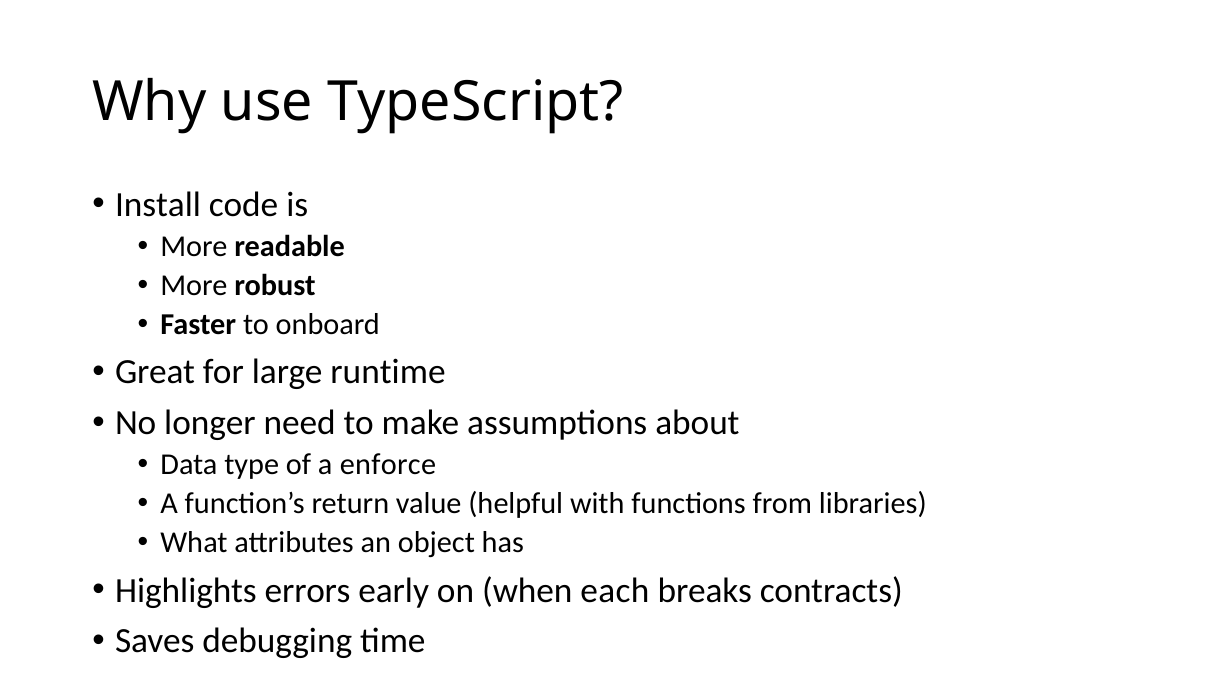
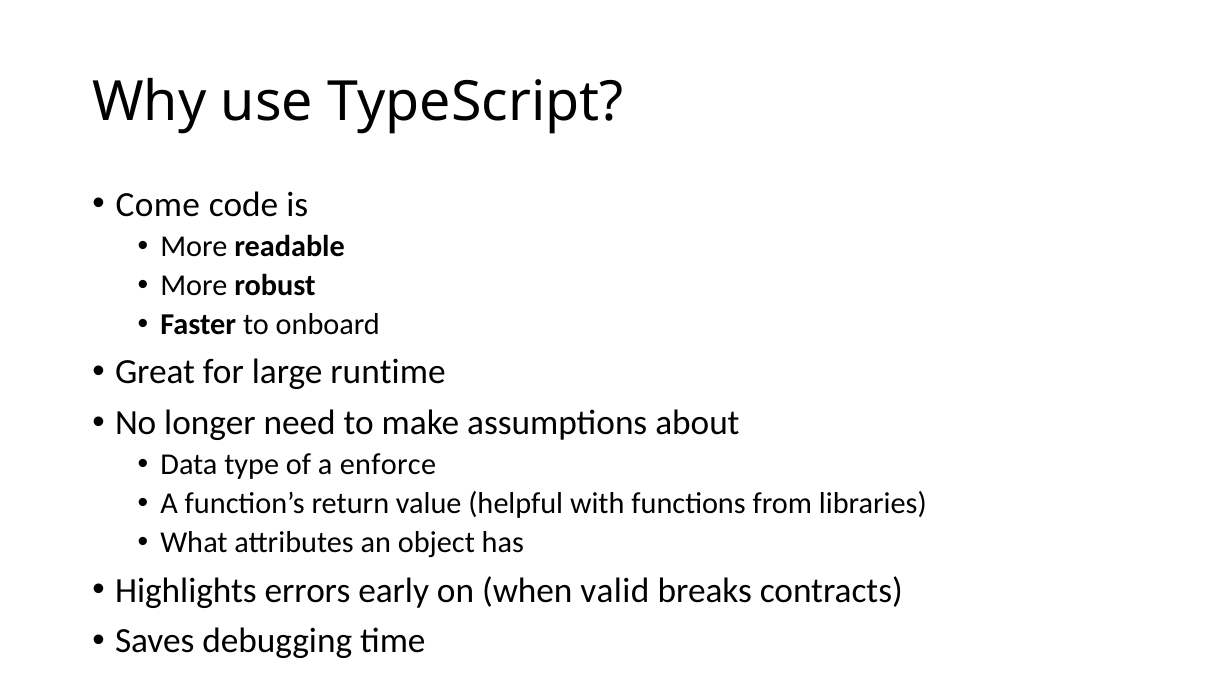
Install: Install -> Come (158, 205)
each: each -> valid (615, 591)
